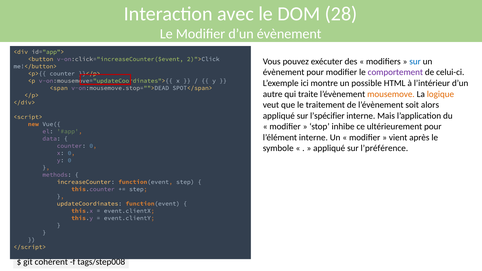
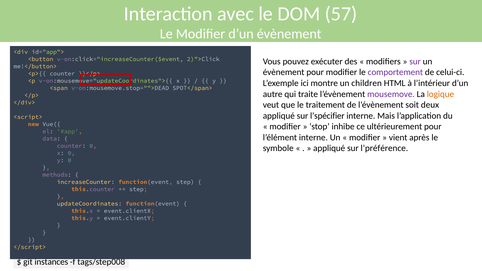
28: 28 -> 57 (341, 14)
sur colour: blue -> purple (415, 62)
possible: possible -> children (367, 83)
mousemove colour: orange -> purple (391, 94)
alors: alors -> deux (430, 105)
cohérent: cohérent -> instances (51, 262)
